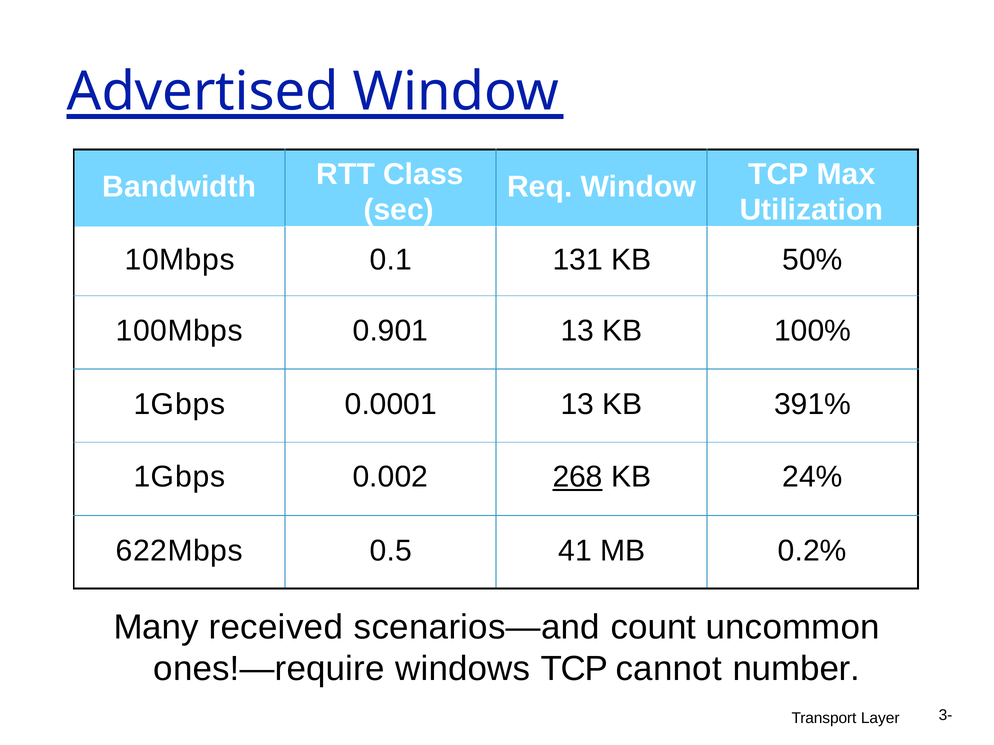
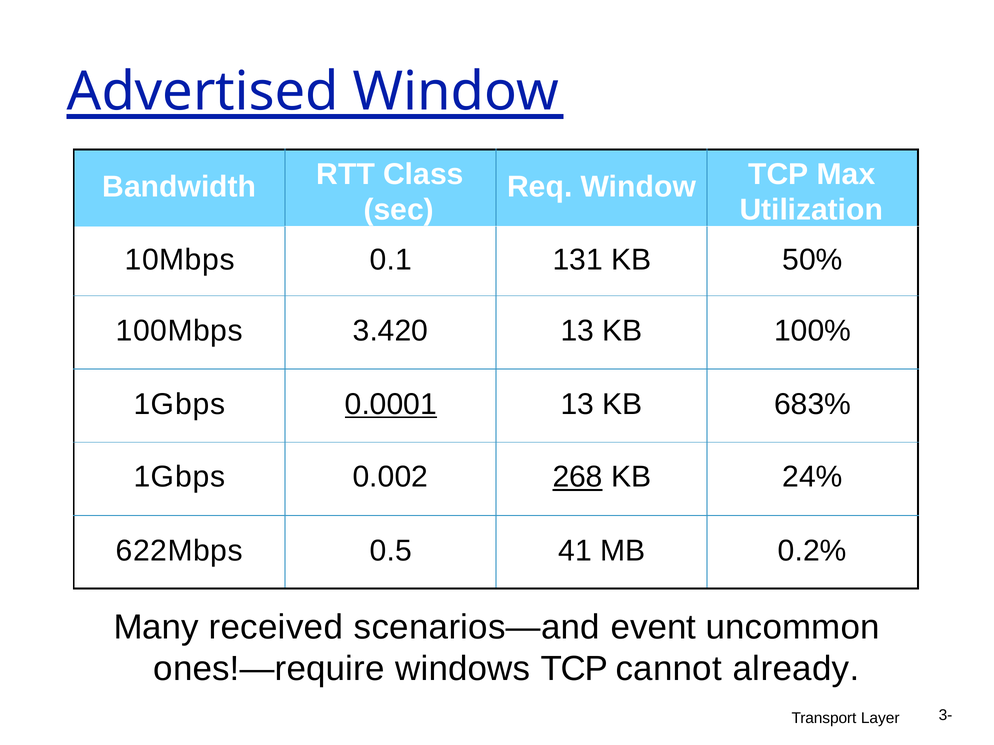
0.901: 0.901 -> 3.420 (390, 331)
0.0001 underline: none -> present (391, 405)
391%: 391% -> 683% (813, 405)
count: count -> event (654, 628)
number: number -> already (796, 669)
